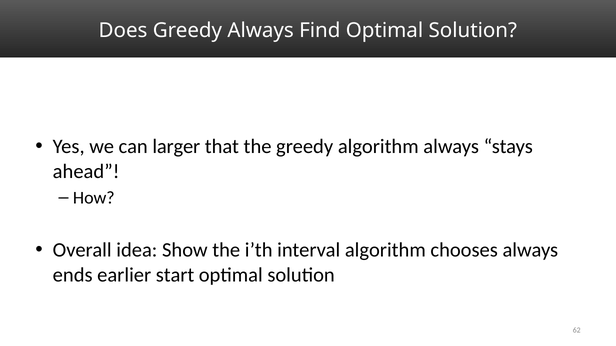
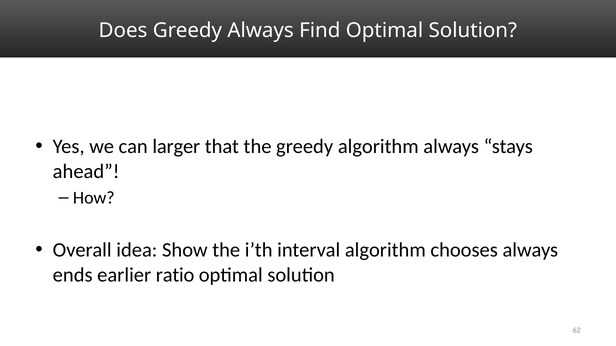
start: start -> ratio (175, 275)
